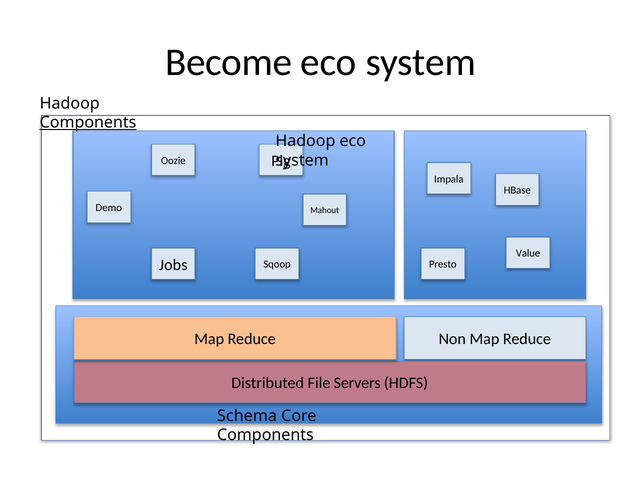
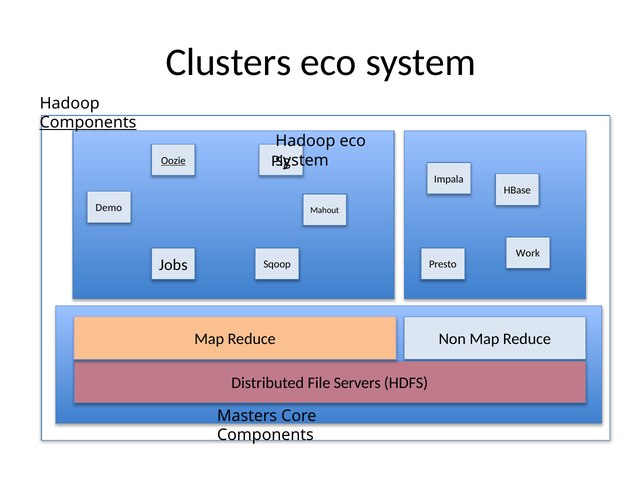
Become: Become -> Clusters (229, 62)
Oozie underline: none -> present (173, 161)
Value: Value -> Work (528, 254)
Schema: Schema -> Masters (247, 416)
